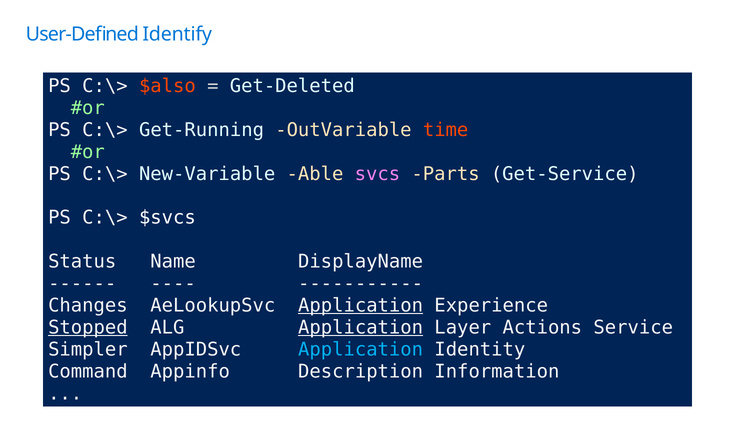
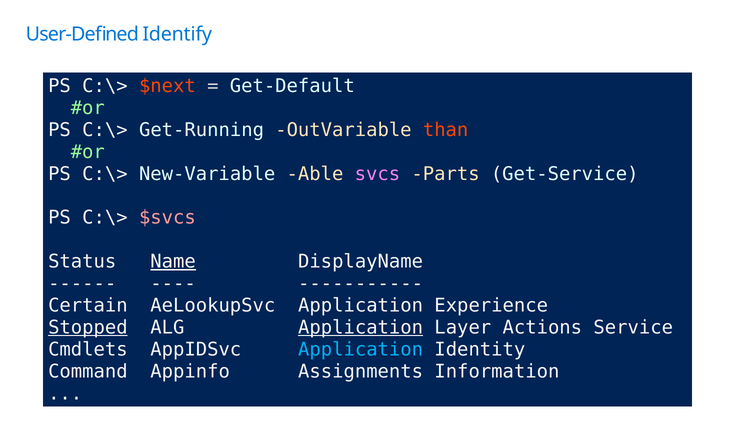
$also: $also -> $next (167, 86)
Get-Deleted: Get-Deleted -> Get-Default (292, 86)
time: time -> than (446, 130)
$svcs colour: white -> pink (167, 218)
Name underline: none -> present (173, 262)
Changes: Changes -> Certain (88, 306)
Application underline: present -> none (361, 306)
Simpler: Simpler -> Cmdlets (88, 350)
Description: Description -> Assignments (361, 372)
